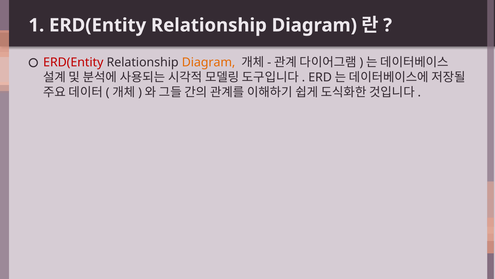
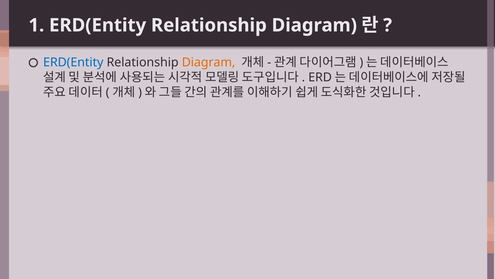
ERD(Entity colour: red -> blue (73, 62)
